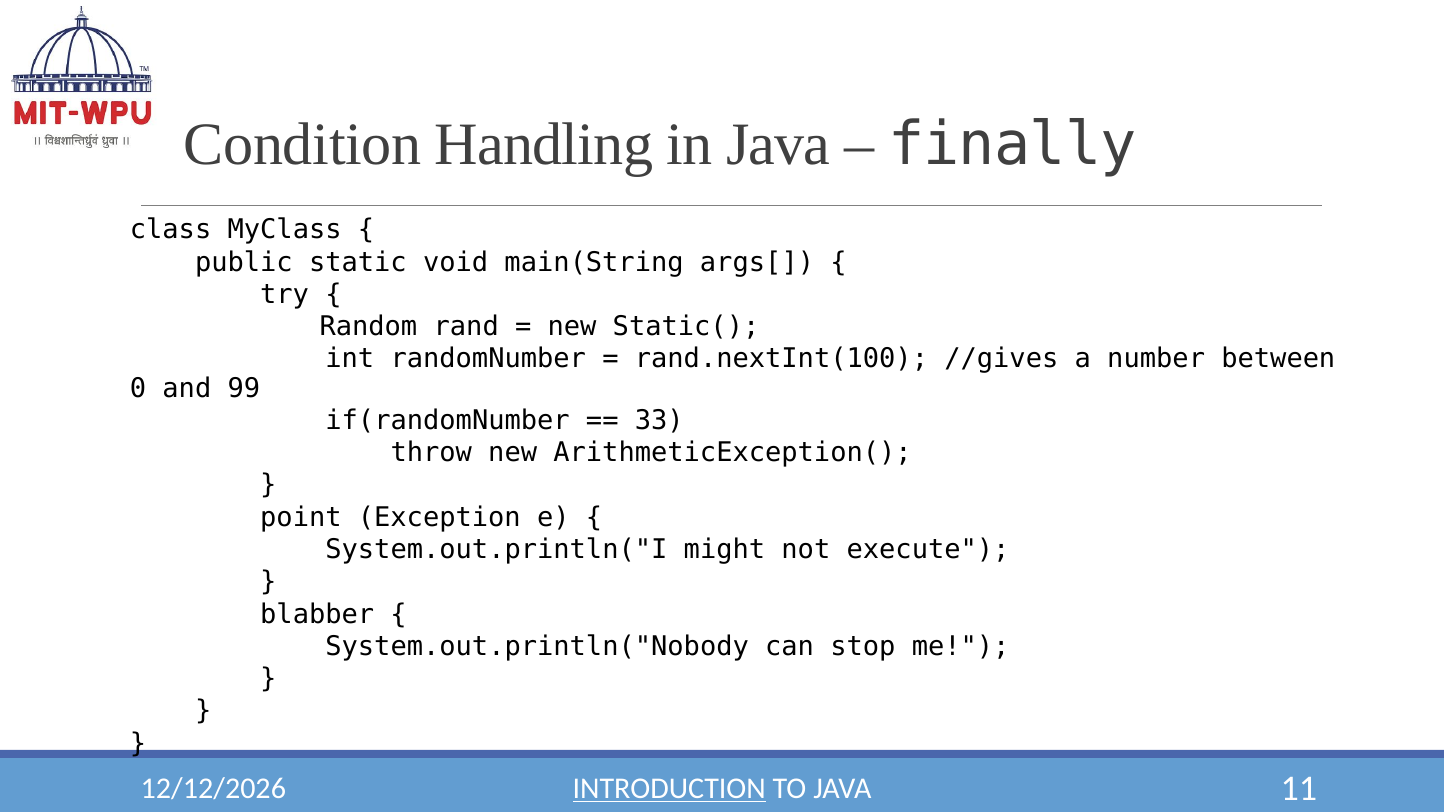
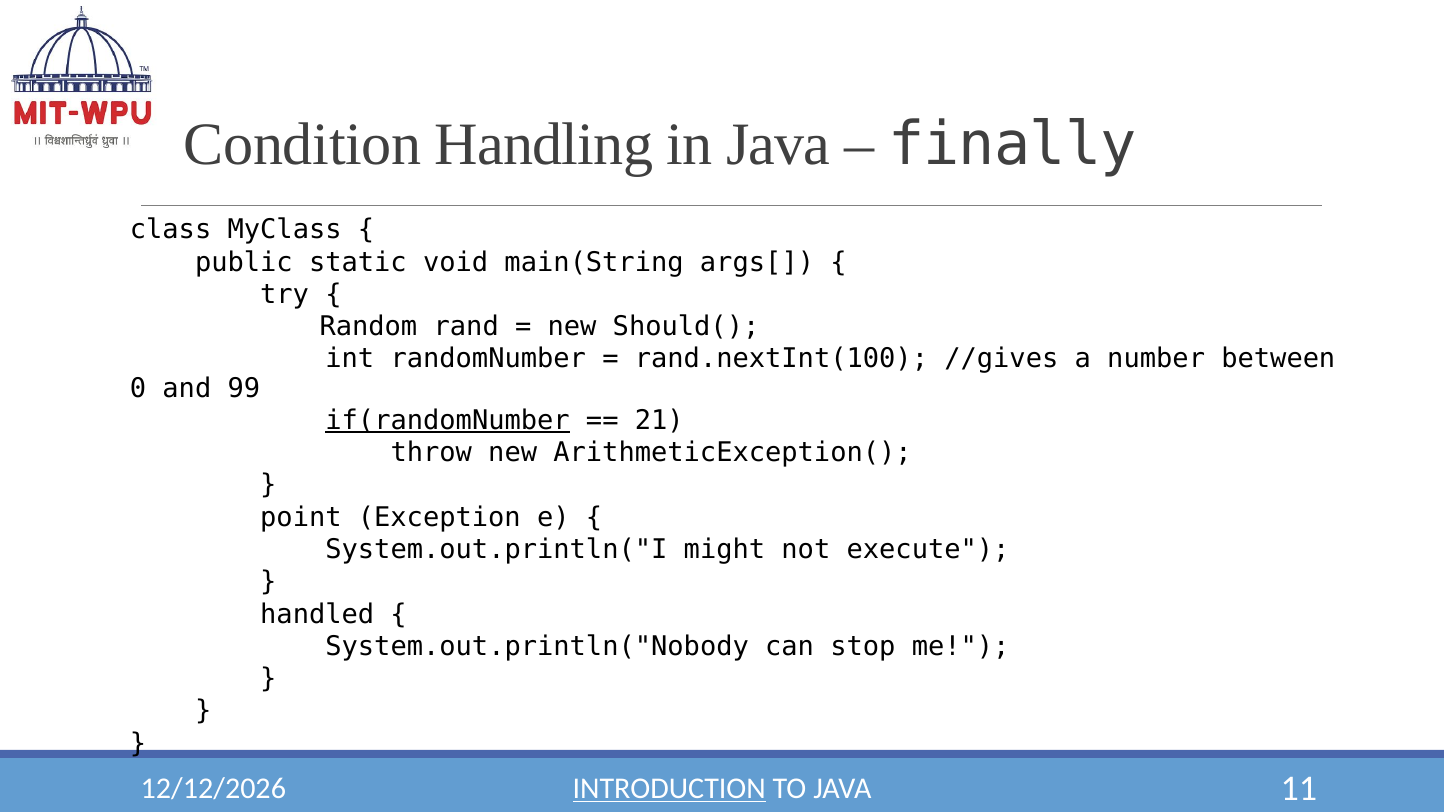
Static(: Static( -> Should( (686, 327)
if(randomNumber underline: none -> present (448, 421)
33: 33 -> 21 (659, 421)
blabber: blabber -> handled (317, 614)
